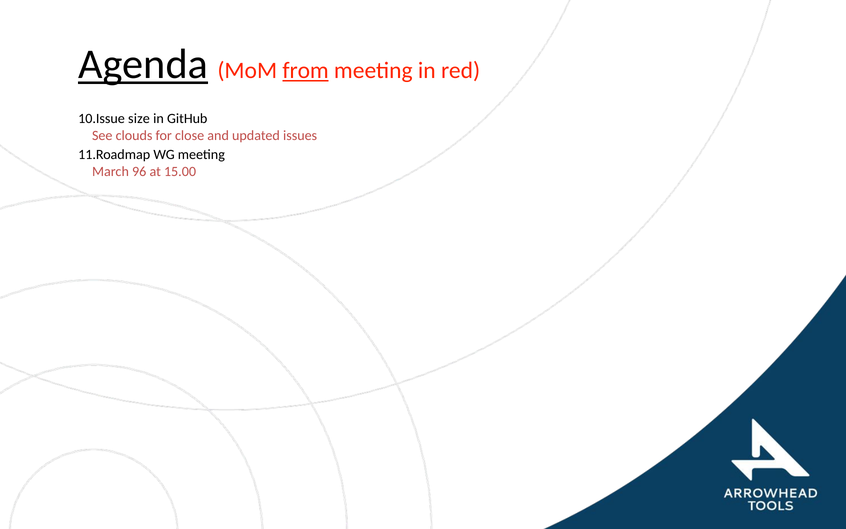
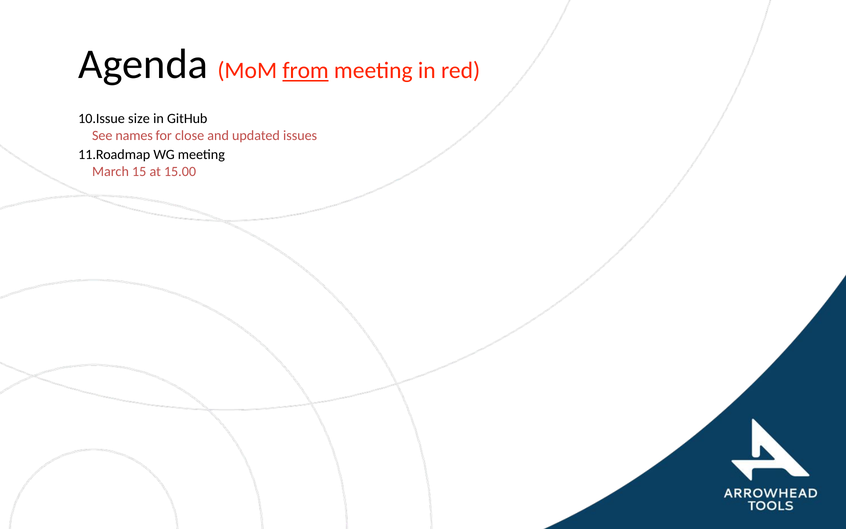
Agenda underline: present -> none (143, 64)
clouds: clouds -> names (134, 135)
96: 96 -> 15 (139, 172)
